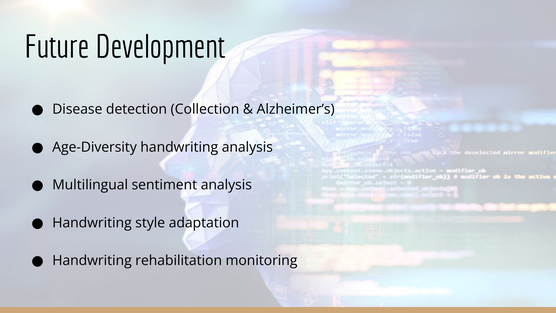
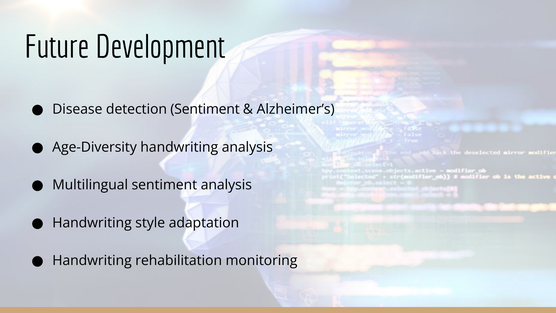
detection Collection: Collection -> Sentiment (205, 109)
